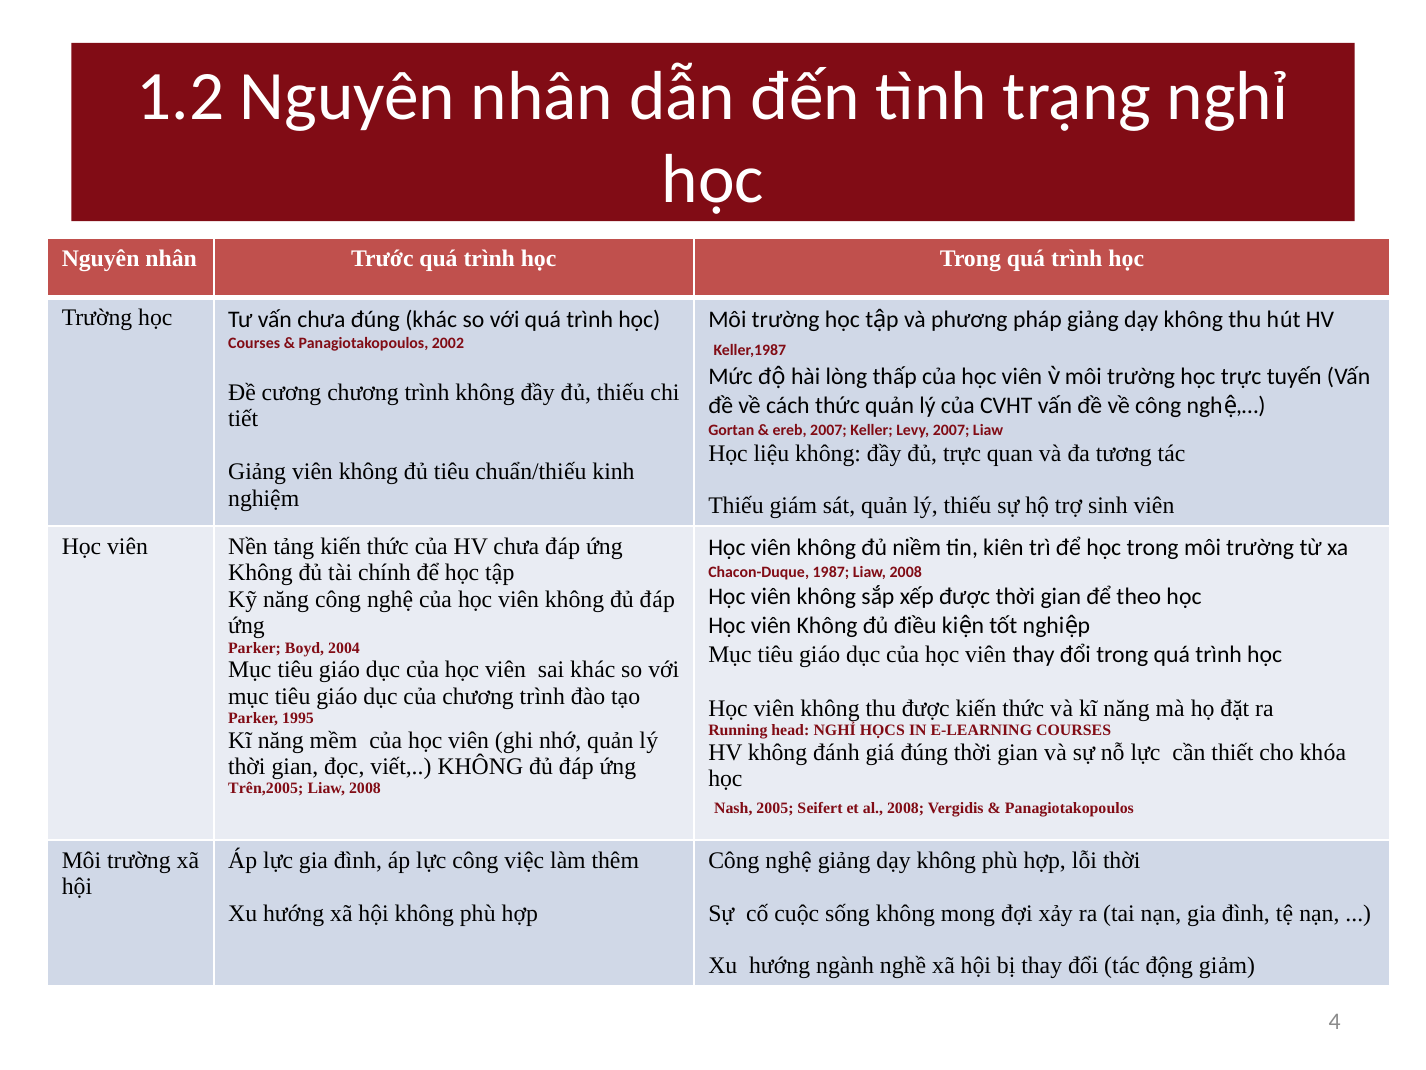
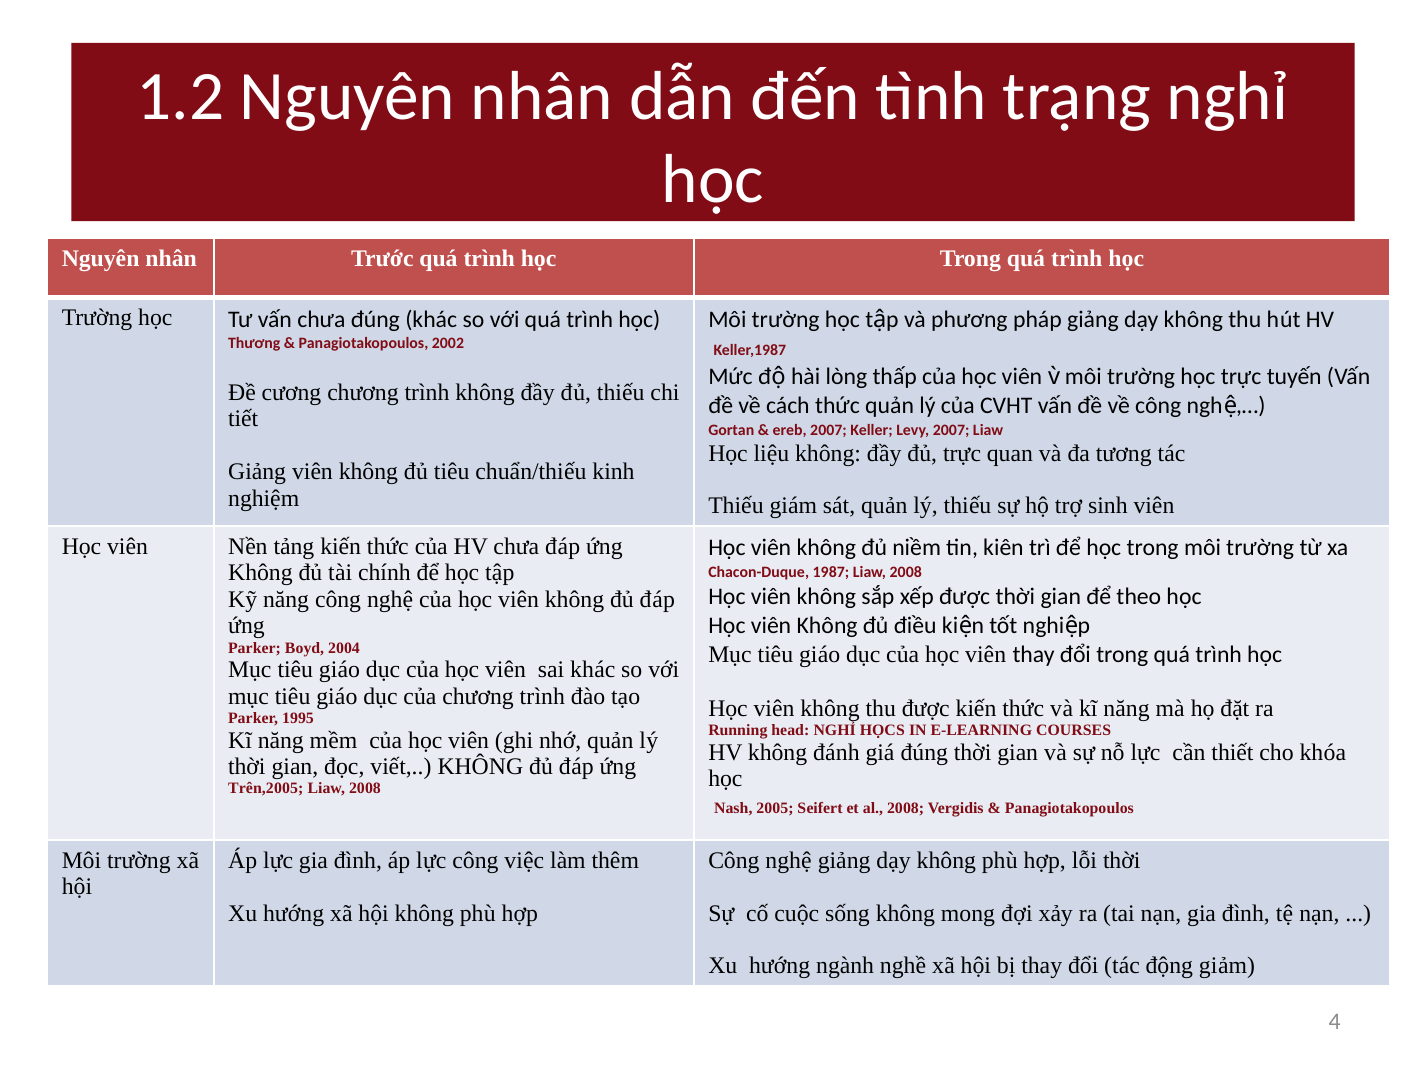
Courses: Courses -> Thương (254, 343)
